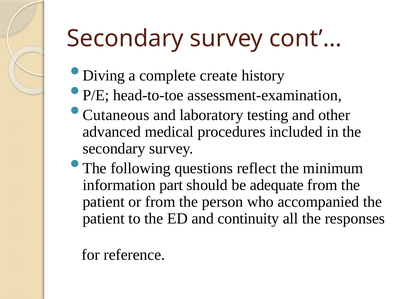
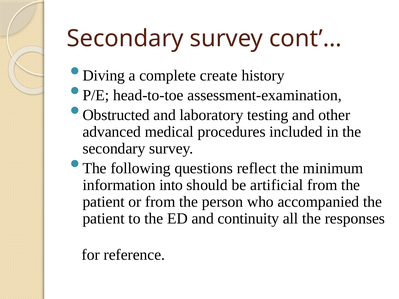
Cutaneous: Cutaneous -> Obstructed (116, 115)
part: part -> into (171, 185)
adequate: adequate -> artificial (277, 185)
